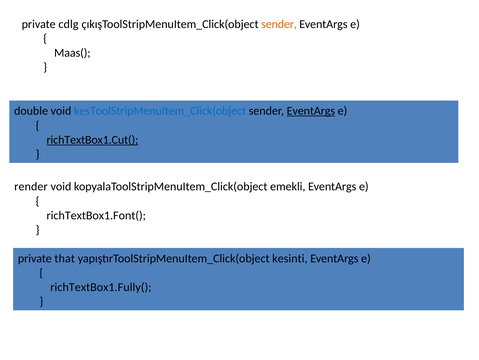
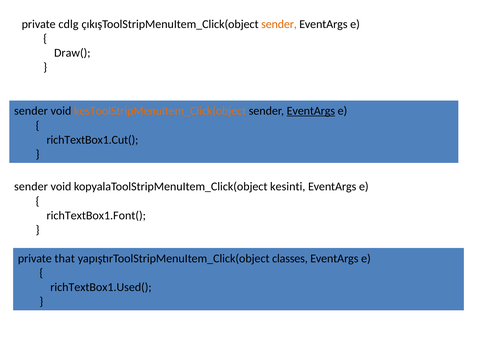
Maas(: Maas( -> Draw( (72, 53)
double: double -> sender (31, 111)
kesToolStripMenuItem_Click(object colour: blue -> orange (160, 111)
richTextBox1.Cut( underline: present -> none (92, 139)
render: render -> sender (31, 186)
emekli: emekli -> kesinti (288, 186)
kesinti: kesinti -> classes (290, 258)
richTextBox1.Fully(: richTextBox1.Fully( -> richTextBox1.Used( (101, 287)
